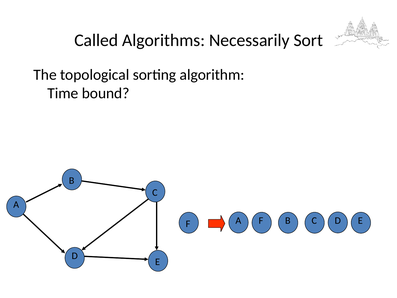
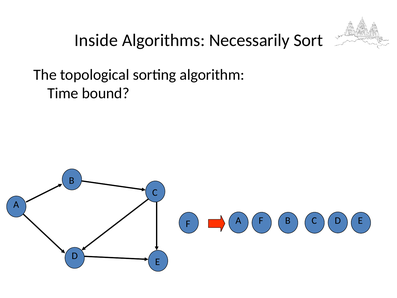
Called: Called -> Inside (96, 40)
